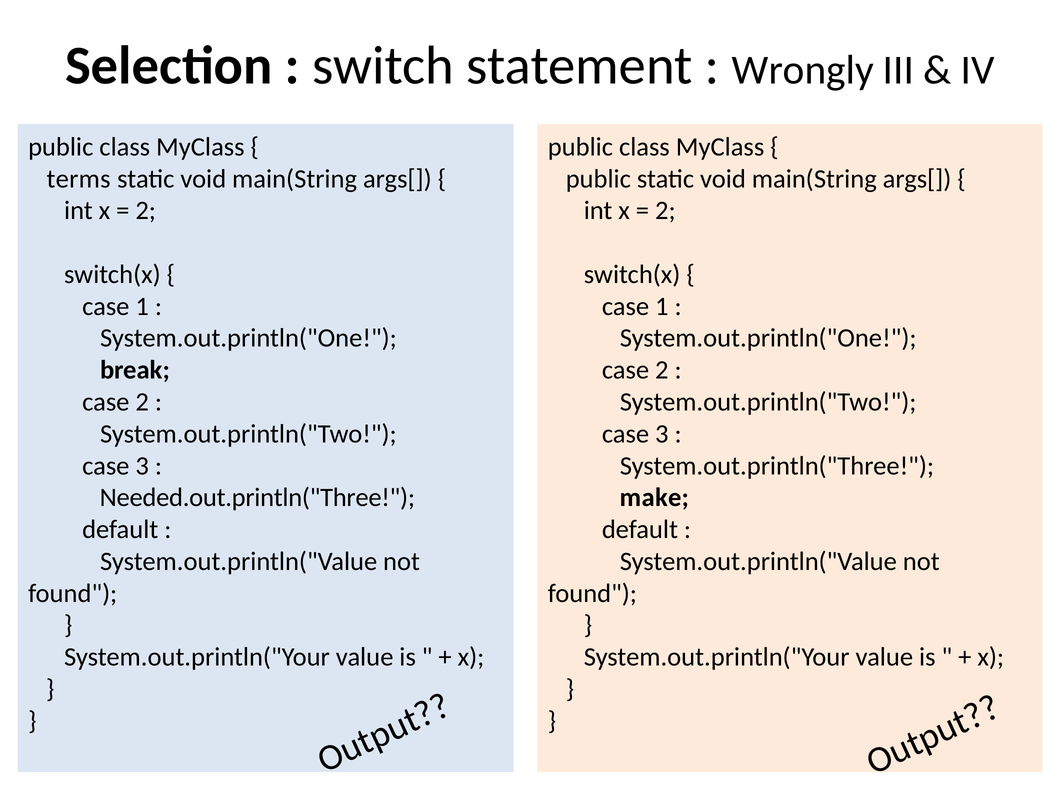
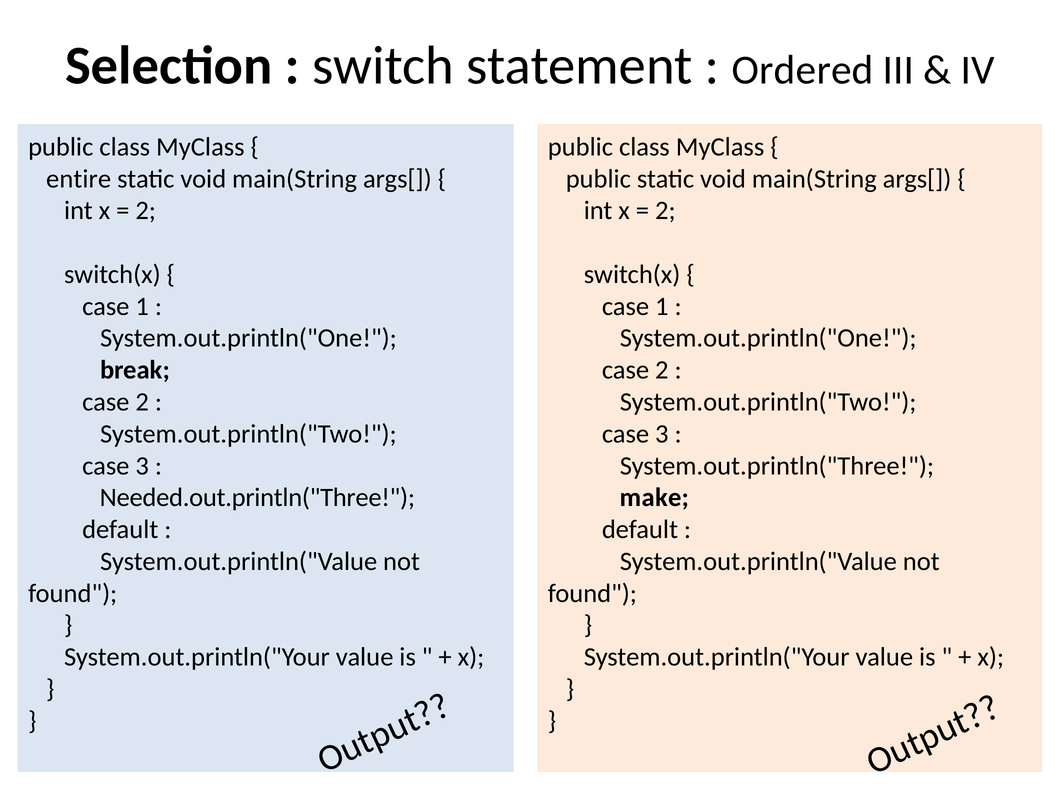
Wrongly: Wrongly -> Ordered (803, 70)
terms: terms -> entire (79, 179)
